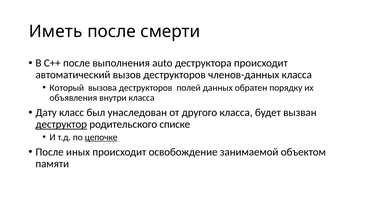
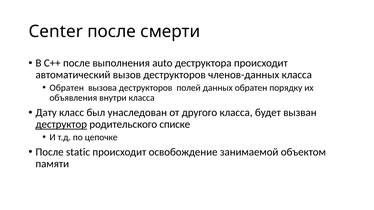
Иметь: Иметь -> Center (56, 31)
Который: Который -> Обратен (67, 88)
цепочке underline: present -> none (101, 138)
иных: иных -> static (78, 152)
